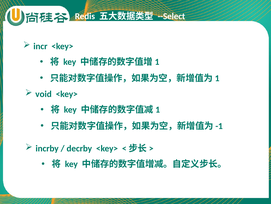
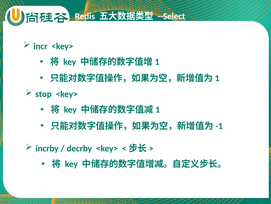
void: void -> stop (44, 94)
